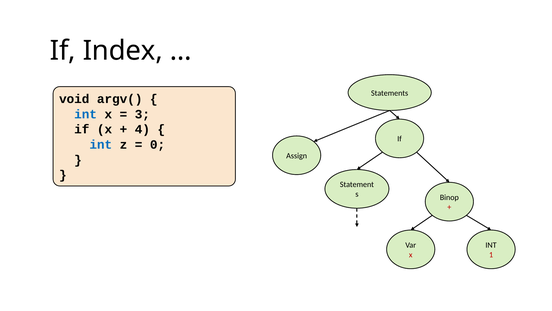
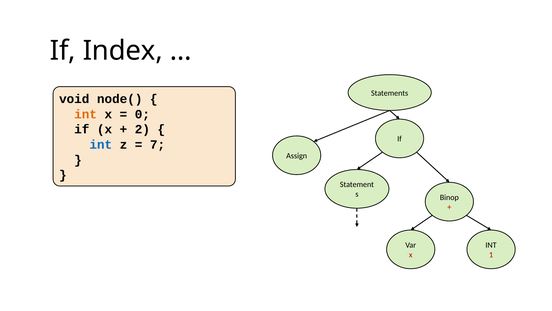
argv(: argv( -> node( (120, 99)
int colour: blue -> orange (86, 114)
3: 3 -> 0 (142, 114)
4: 4 -> 2 (142, 129)
0: 0 -> 7 (158, 144)
